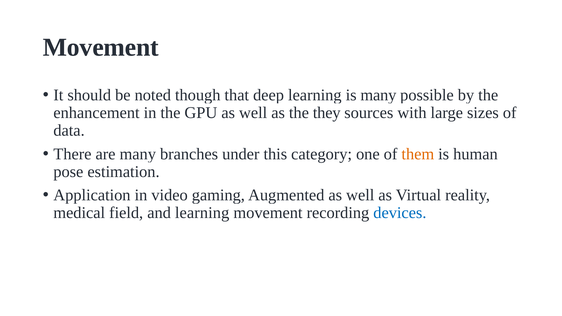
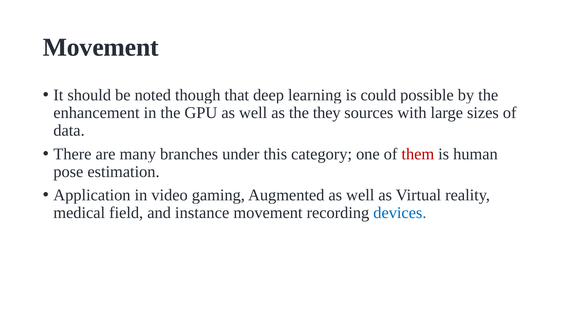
is many: many -> could (378, 95)
them colour: orange -> red (418, 154)
and learning: learning -> instance (202, 213)
